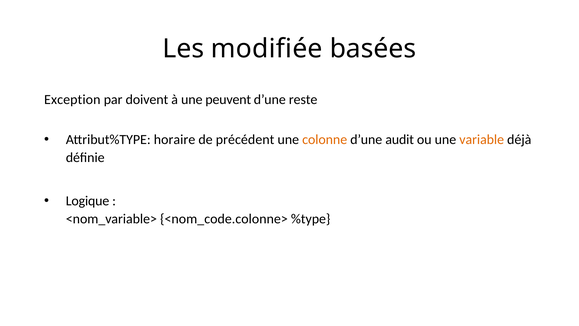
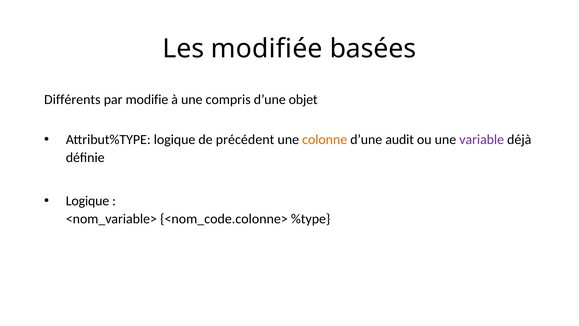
Exception: Exception -> Différents (72, 99)
doivent: doivent -> modifie (147, 99)
peuvent: peuvent -> compris (228, 99)
reste: reste -> objet (303, 99)
Attribut%TYPE horaire: horaire -> logique (175, 139)
variable colour: orange -> purple (482, 139)
